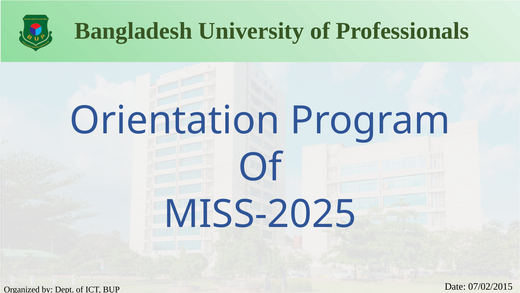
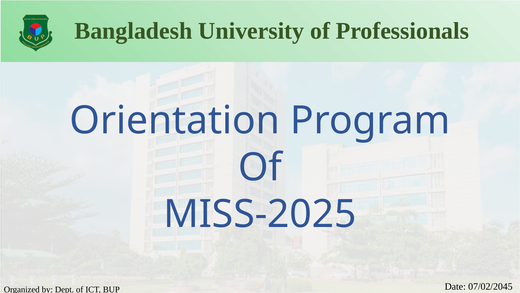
07/02/2015: 07/02/2015 -> 07/02/2045 (490, 286)
